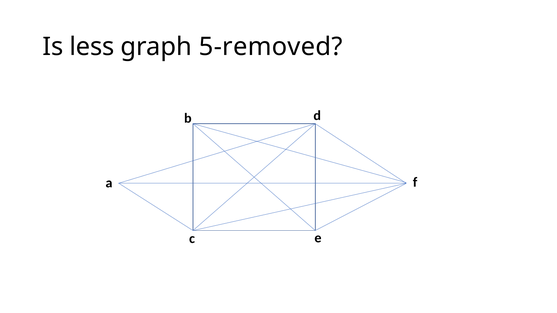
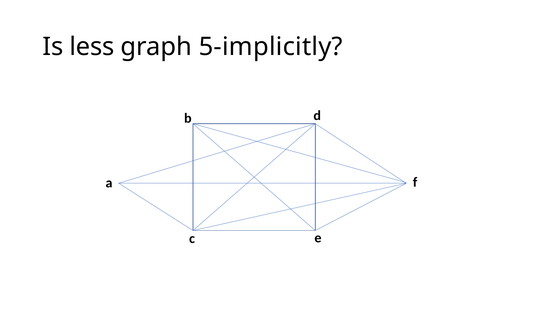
5-removed: 5-removed -> 5-implicitly (271, 47)
